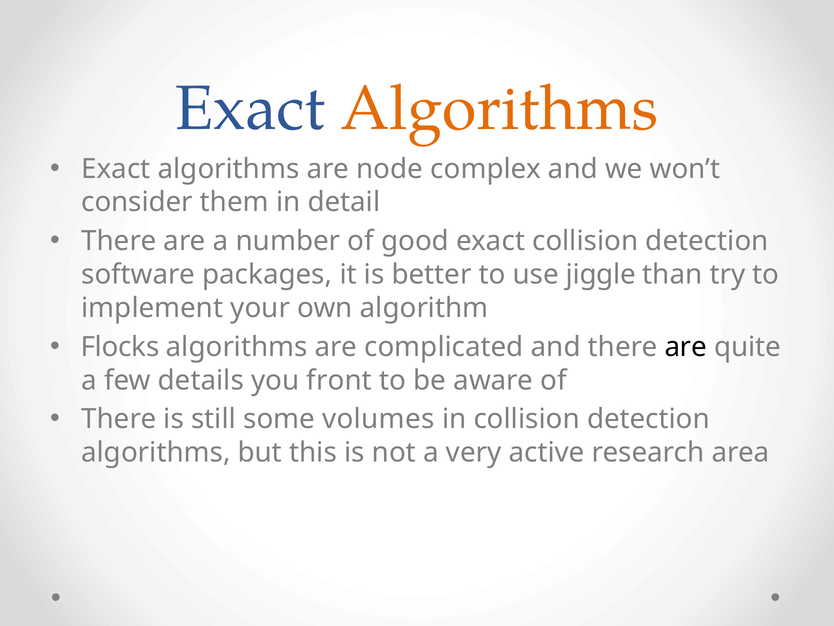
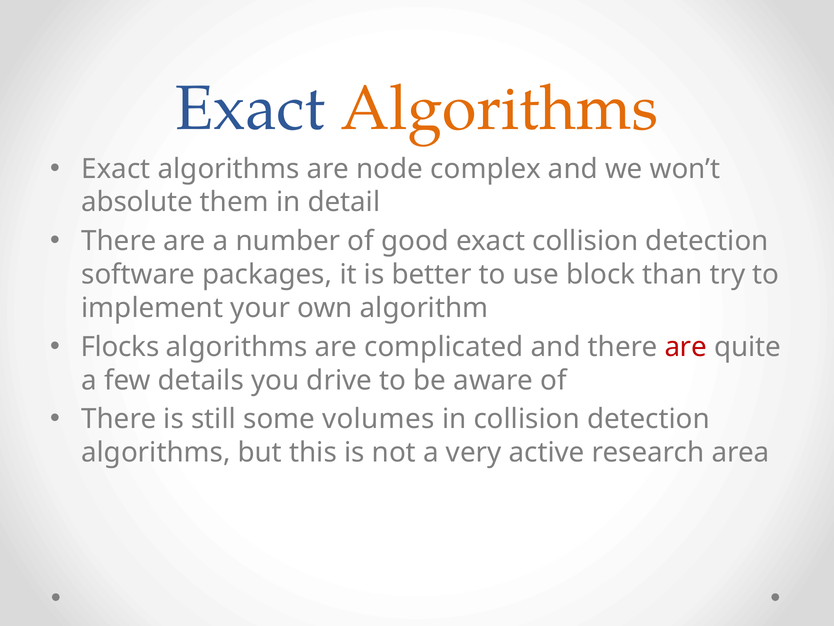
consider: consider -> absolute (137, 202)
jiggle: jiggle -> block (601, 274)
are colour: black -> red (686, 347)
front: front -> drive (339, 380)
